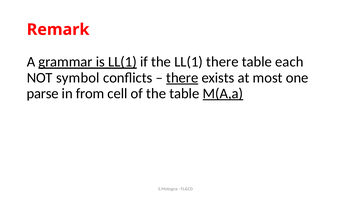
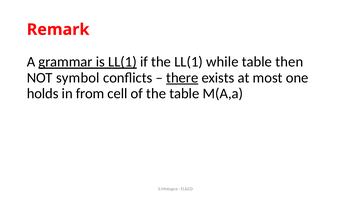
LL(1 there: there -> while (222, 62)
each: each -> then (289, 62)
parse: parse -> holds (43, 93)
M(A,a underline: present -> none (223, 93)
